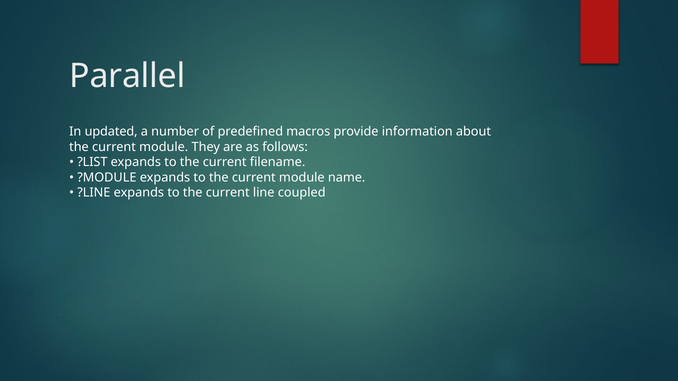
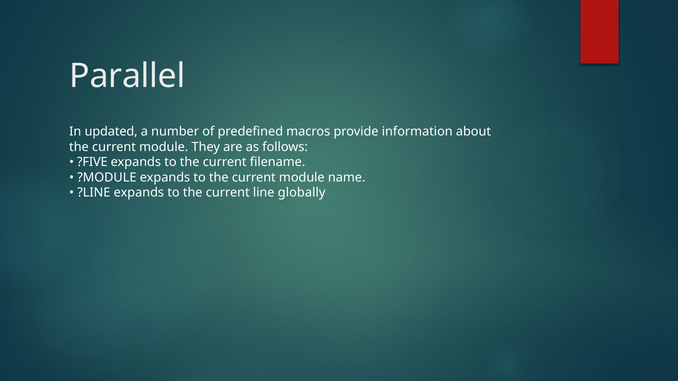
?LIST: ?LIST -> ?FIVE (92, 162)
coupled: coupled -> globally (302, 193)
